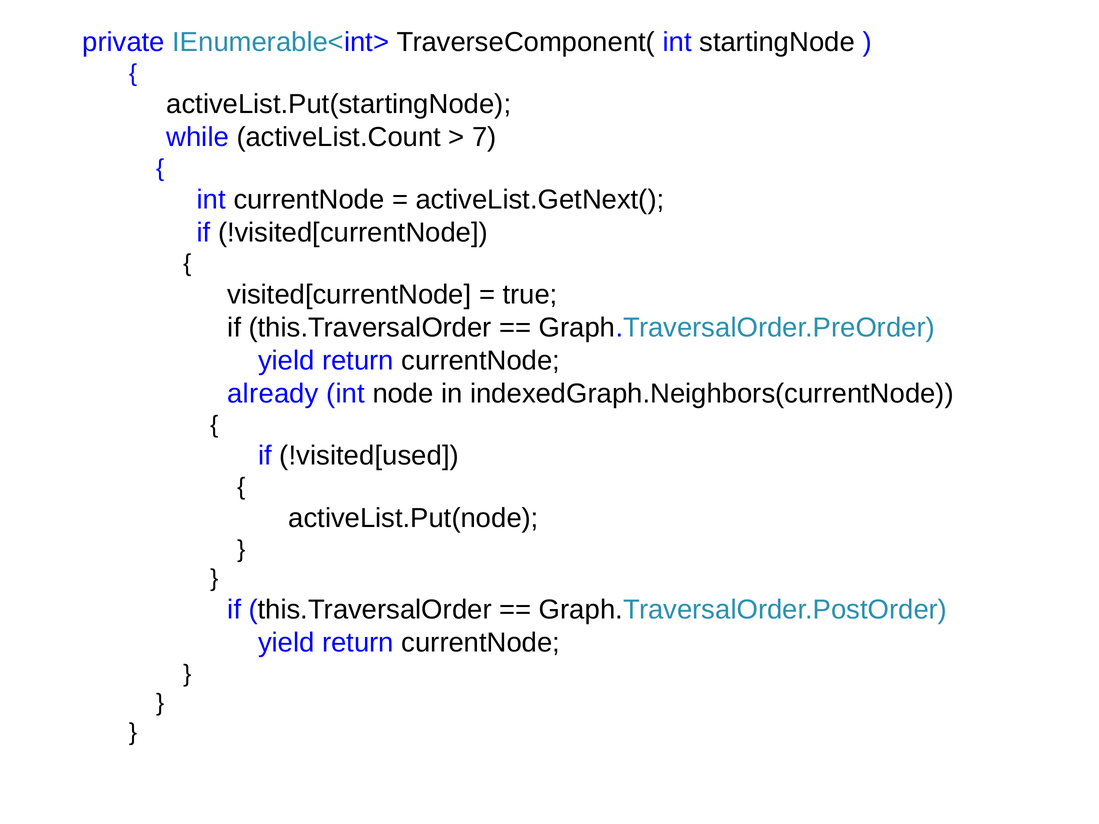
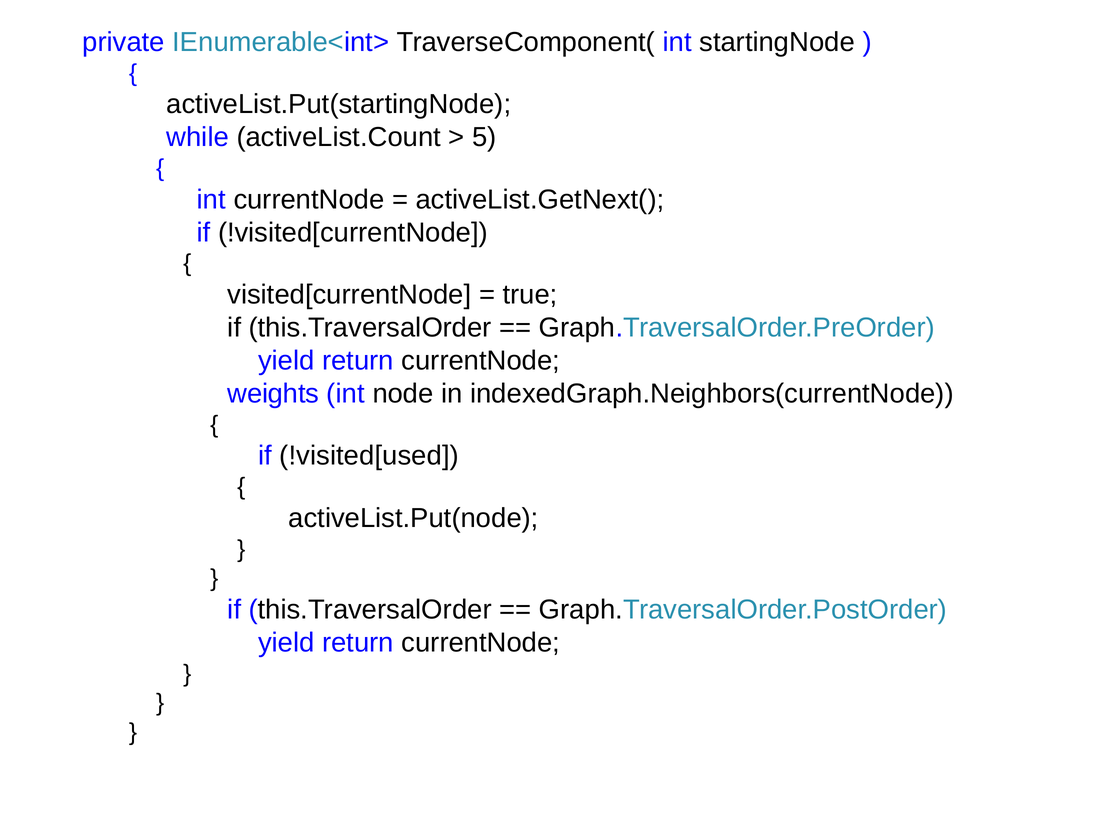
7: 7 -> 5 (484, 137)
already: already -> weights (273, 394)
